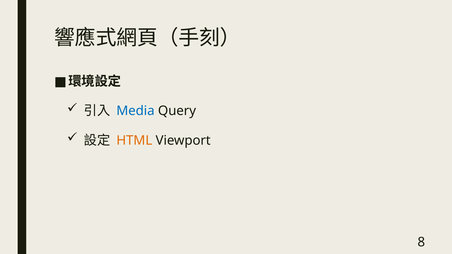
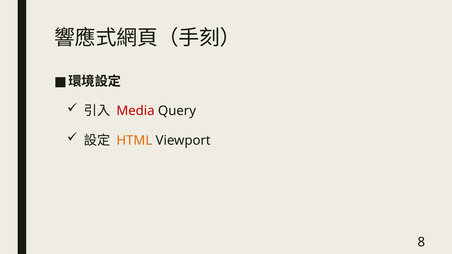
Media colour: blue -> red (135, 111)
